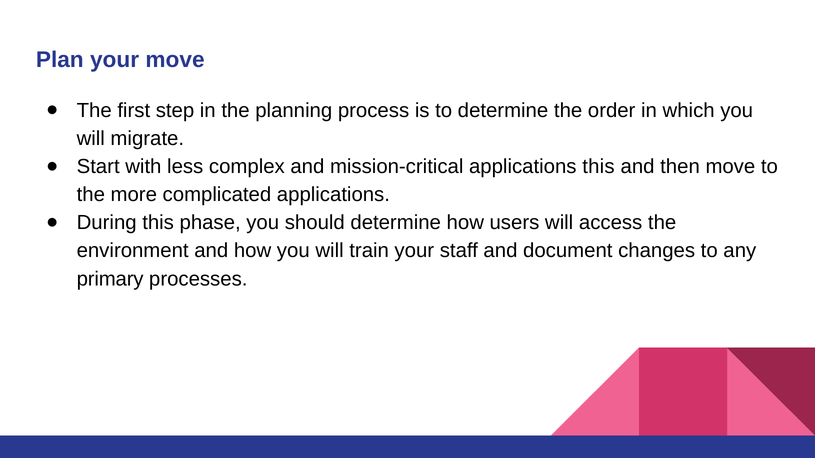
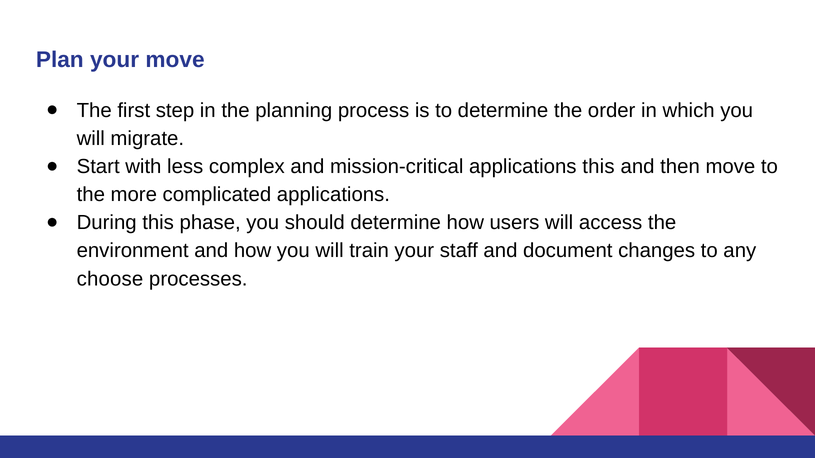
primary: primary -> choose (110, 279)
